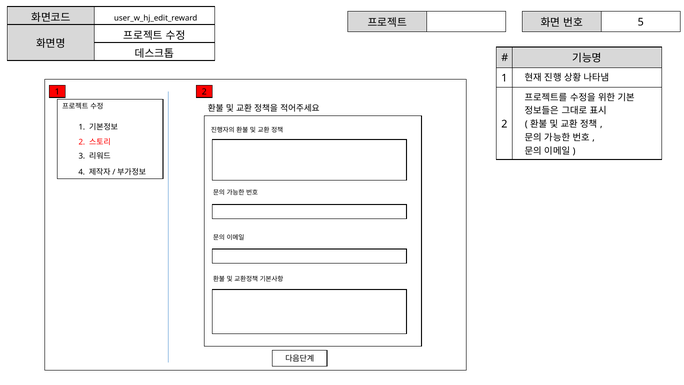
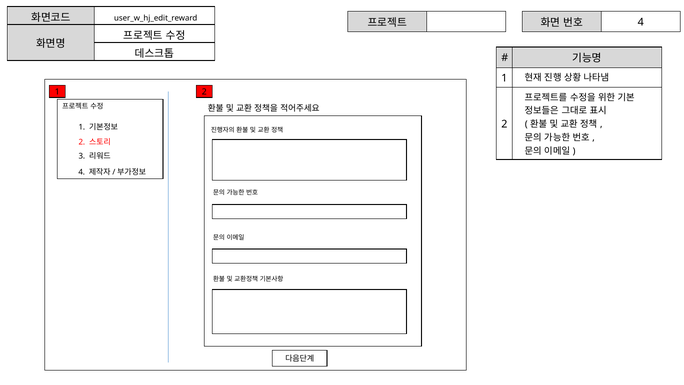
5: 5 -> 4 (641, 22)
